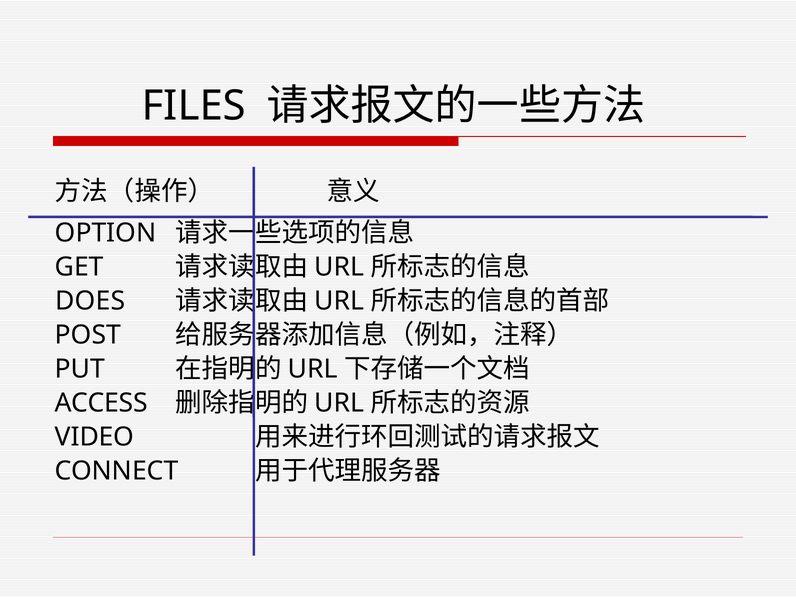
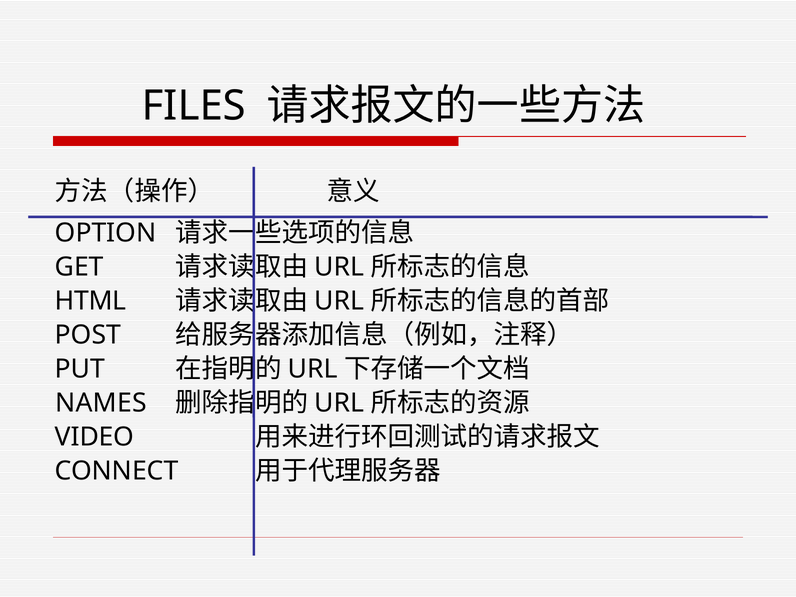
DOES: DOES -> HTML (90, 301)
ACCESS: ACCESS -> NAMES (101, 403)
